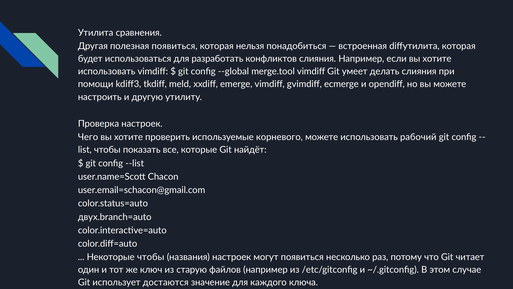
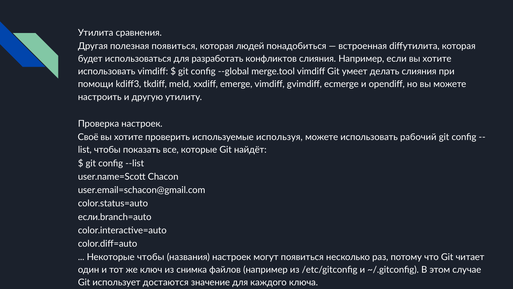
нельзя: нельзя -> людей (250, 46)
Чего: Чего -> Своё (88, 137)
корневого: корневого -> используя (279, 137)
двух.branch=auto: двух.branch=auto -> если.branch=auto (115, 217)
старую: старую -> снимка (192, 269)
